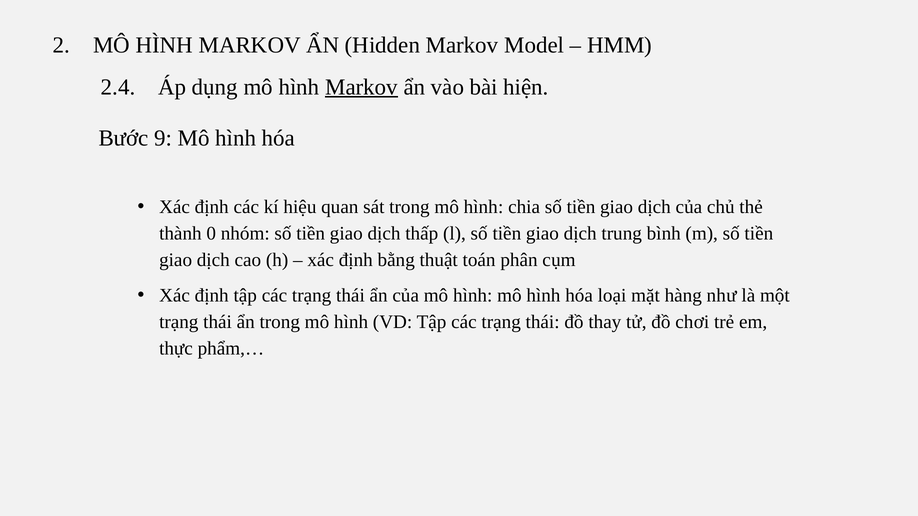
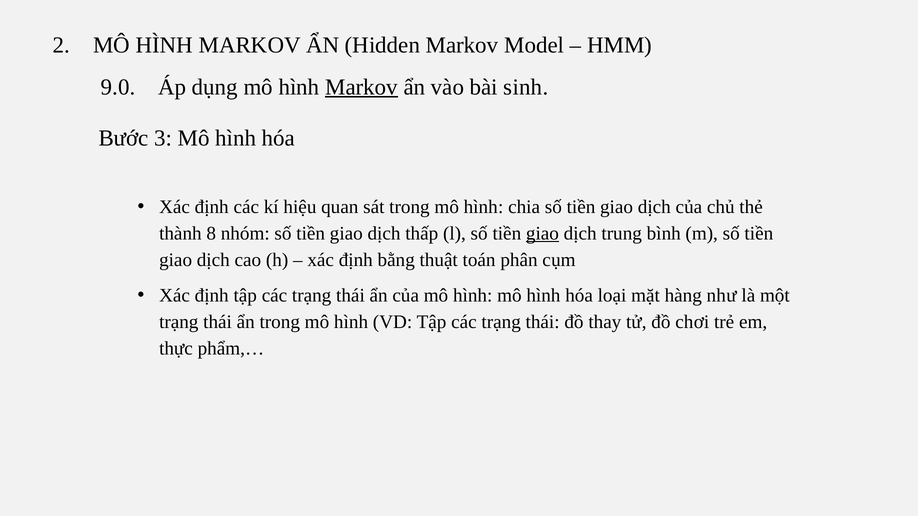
2.4: 2.4 -> 9.0 (118, 87)
hiện: hiện -> sinh (526, 87)
9: 9 -> 3 (163, 139)
0: 0 -> 8 (211, 234)
giao underline: none -> present (542, 234)
